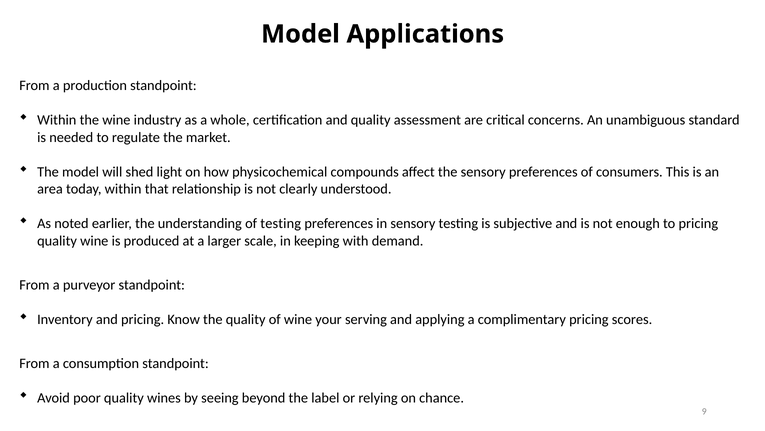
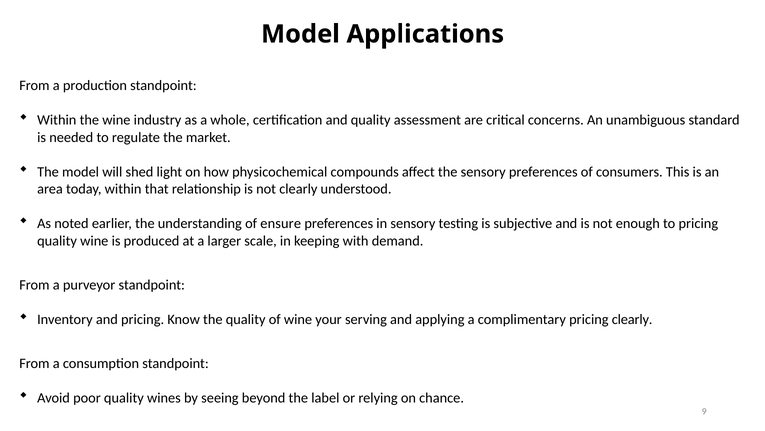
of testing: testing -> ensure (281, 223)
pricing scores: scores -> clearly (632, 319)
